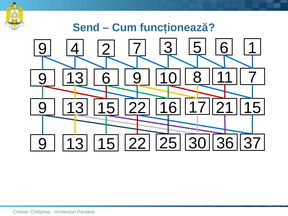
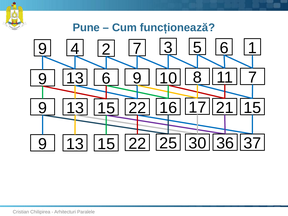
Send: Send -> Pune (86, 28)
